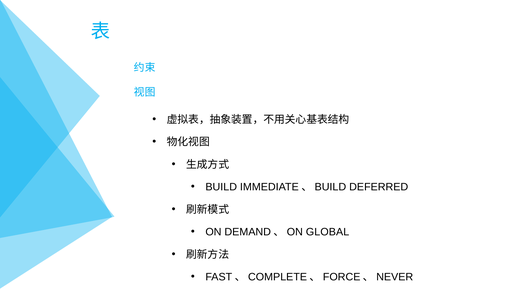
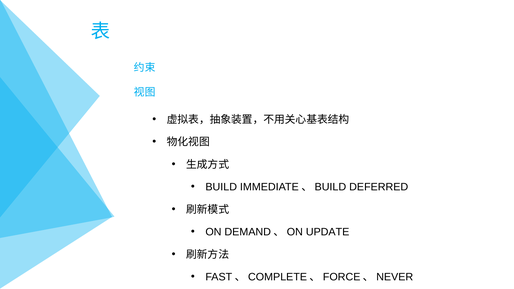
GLOBAL: GLOBAL -> UPDATE (328, 232)
